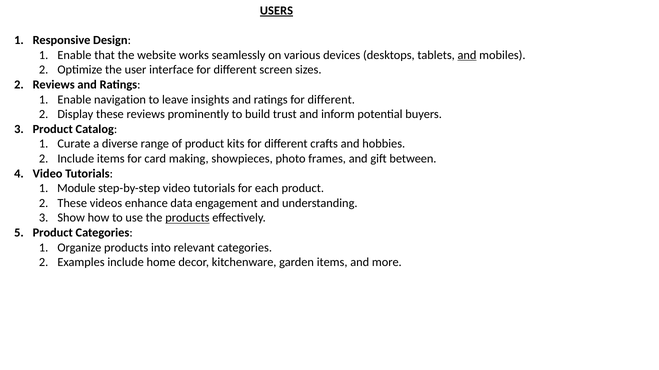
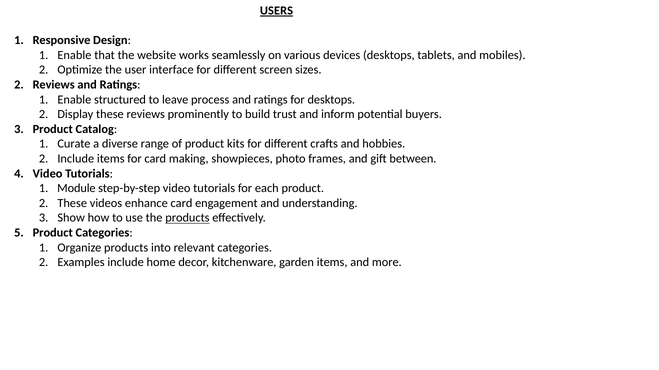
and underline: present -> none (467, 55)
navigation: navigation -> structured (120, 100)
insights: insights -> process (210, 100)
ratings for different: different -> desktops (331, 100)
enhance data: data -> card (181, 203)
